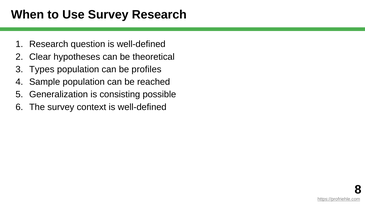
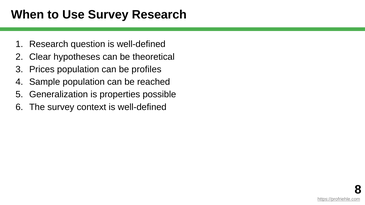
Types: Types -> Prices (42, 69)
consisting: consisting -> properties (120, 95)
